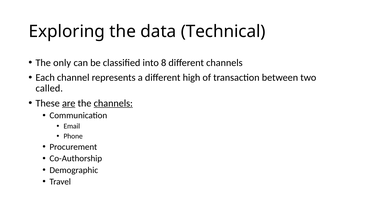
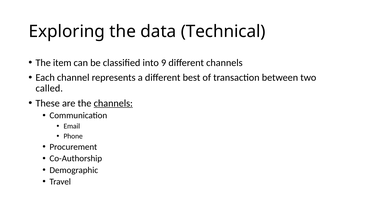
only: only -> item (62, 63)
8: 8 -> 9 (164, 63)
high: high -> best (191, 78)
are underline: present -> none (69, 103)
